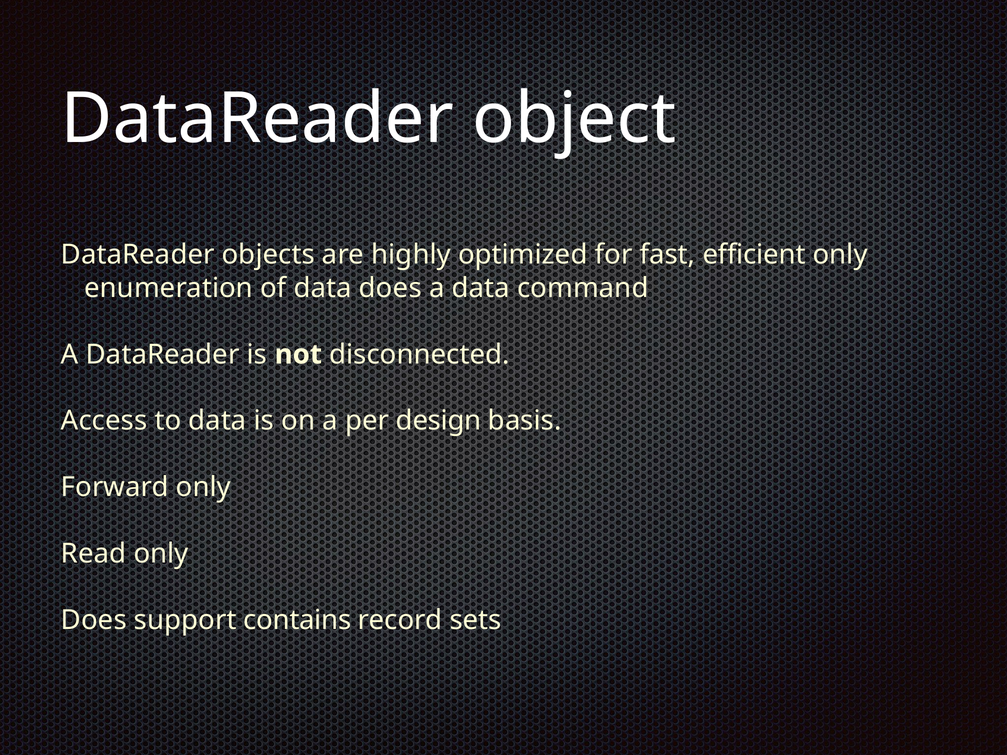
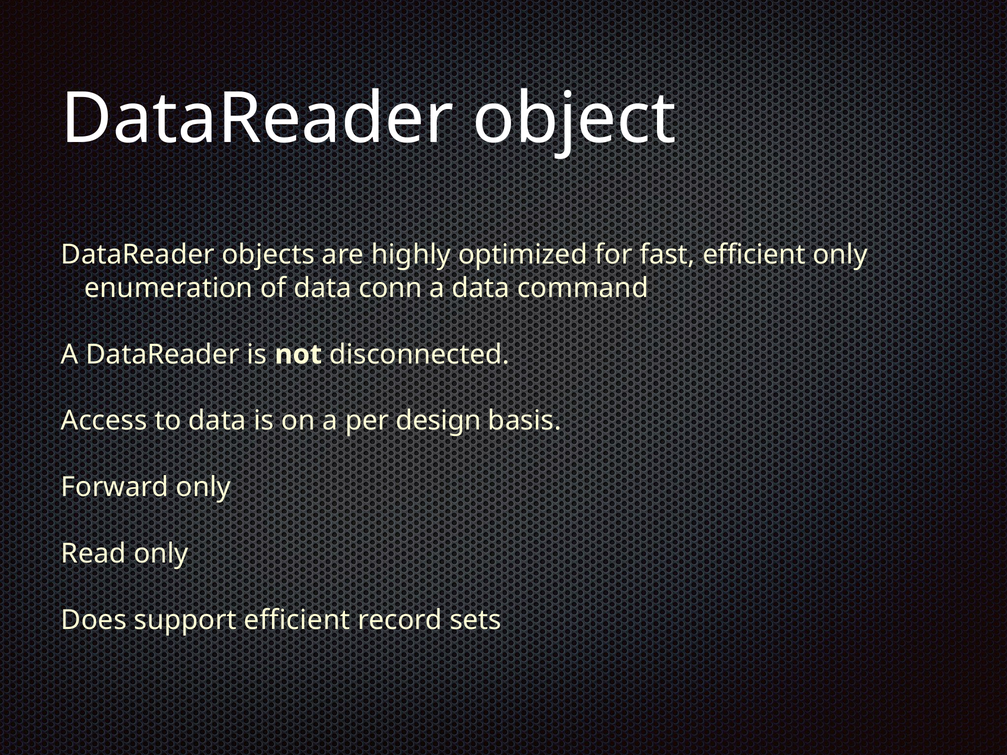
data does: does -> conn (391, 288)
support contains: contains -> efficient (297, 620)
